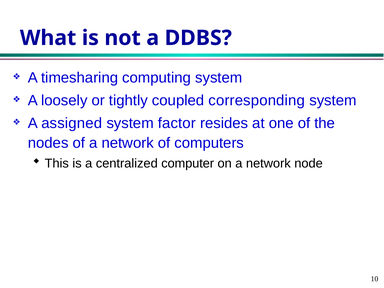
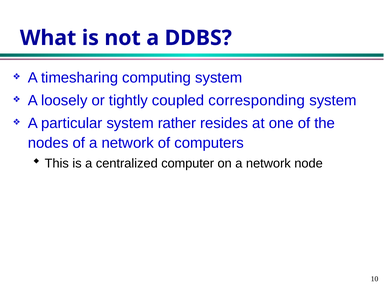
assigned: assigned -> particular (72, 123)
factor: factor -> rather (177, 123)
